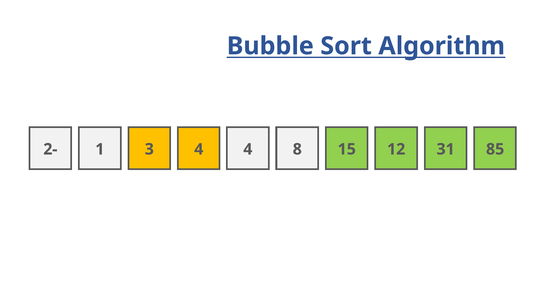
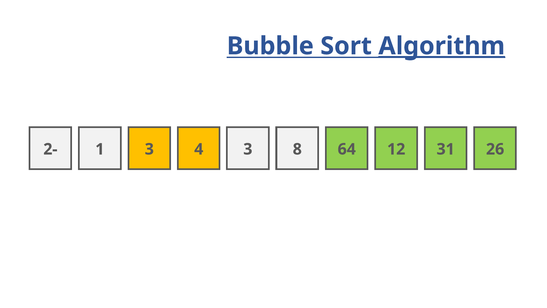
Algorithm underline: none -> present (442, 46)
4 4: 4 -> 3 (248, 149)
15: 15 -> 64 (347, 149)
85: 85 -> 26 (495, 149)
